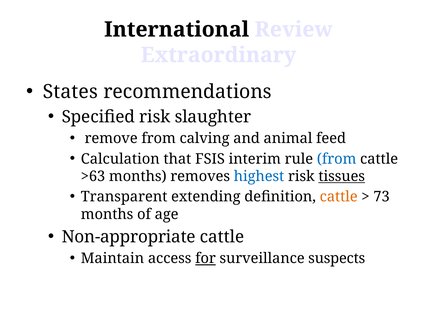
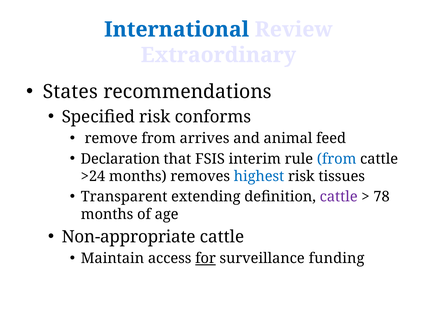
International colour: black -> blue (177, 30)
slaughter: slaughter -> conforms (213, 117)
calving: calving -> arrives (205, 138)
Calculation: Calculation -> Declaration (120, 159)
>63: >63 -> >24 (93, 176)
tissues underline: present -> none (342, 176)
cattle colour: orange -> purple (339, 197)
73: 73 -> 78 (382, 197)
suspects: suspects -> funding (337, 258)
